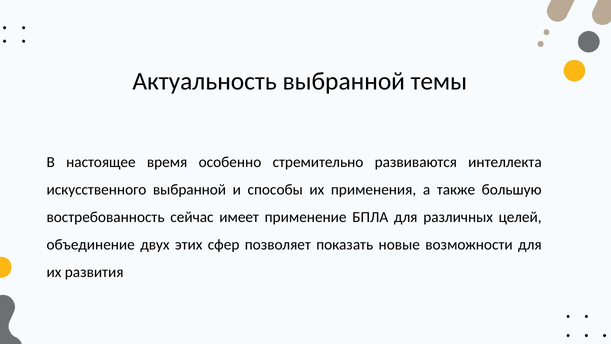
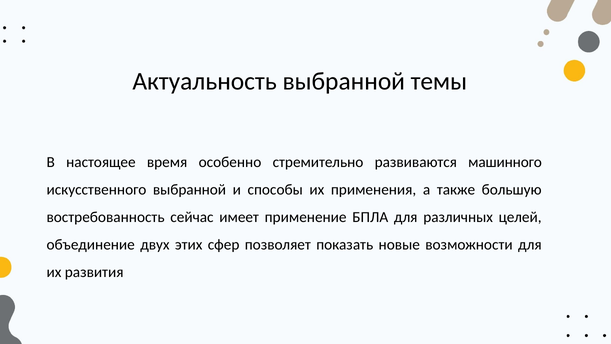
интеллекта: интеллекта -> машинного (505, 162)
